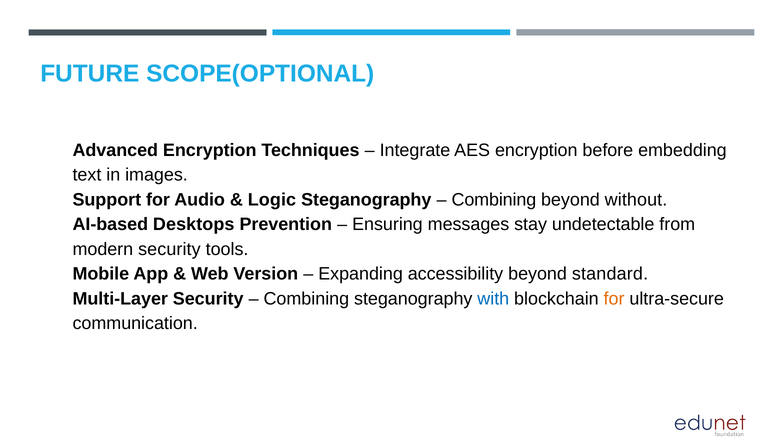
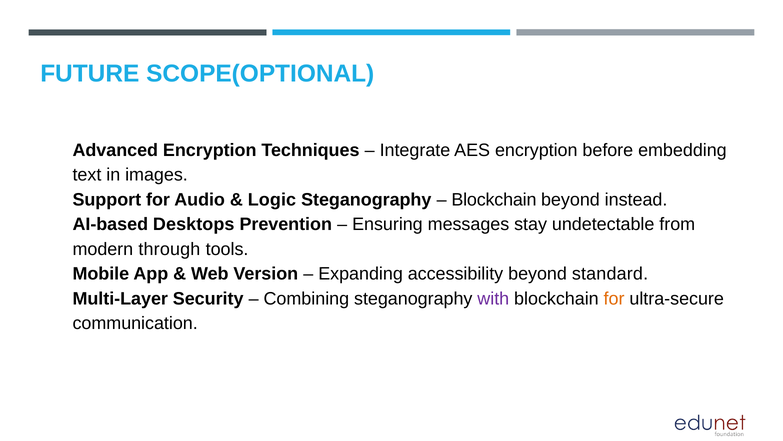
Combining: Combining -> Blockchain (494, 199)
without: without -> instead (636, 199)
modern security: security -> through (169, 249)
with colour: blue -> purple (493, 298)
